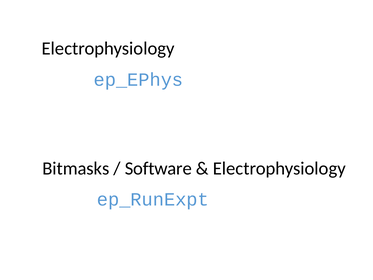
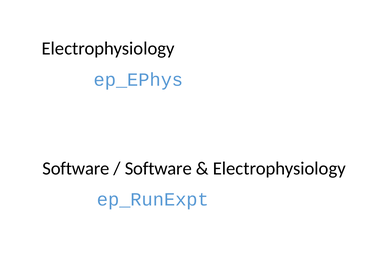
Bitmasks: Bitmasks -> Software (76, 168)
